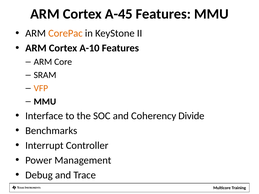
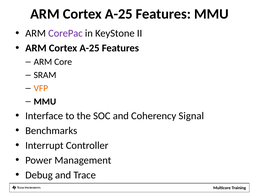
A-45: A-45 -> A-25 (119, 14)
CorePac colour: orange -> purple (65, 33)
A-10: A-10 -> A-25 (89, 48)
Divide: Divide -> Signal (191, 116)
